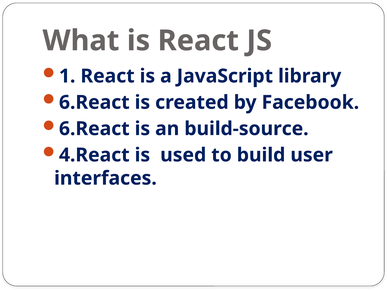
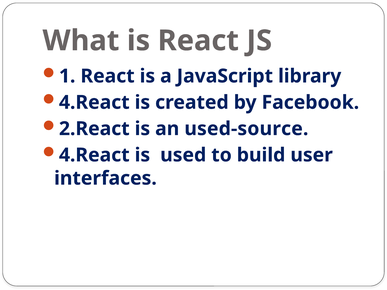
6.React: 6.React -> 4.React (94, 102)
6.React: 6.React -> 2.React (94, 129)
build-source: build-source -> used-source (246, 129)
